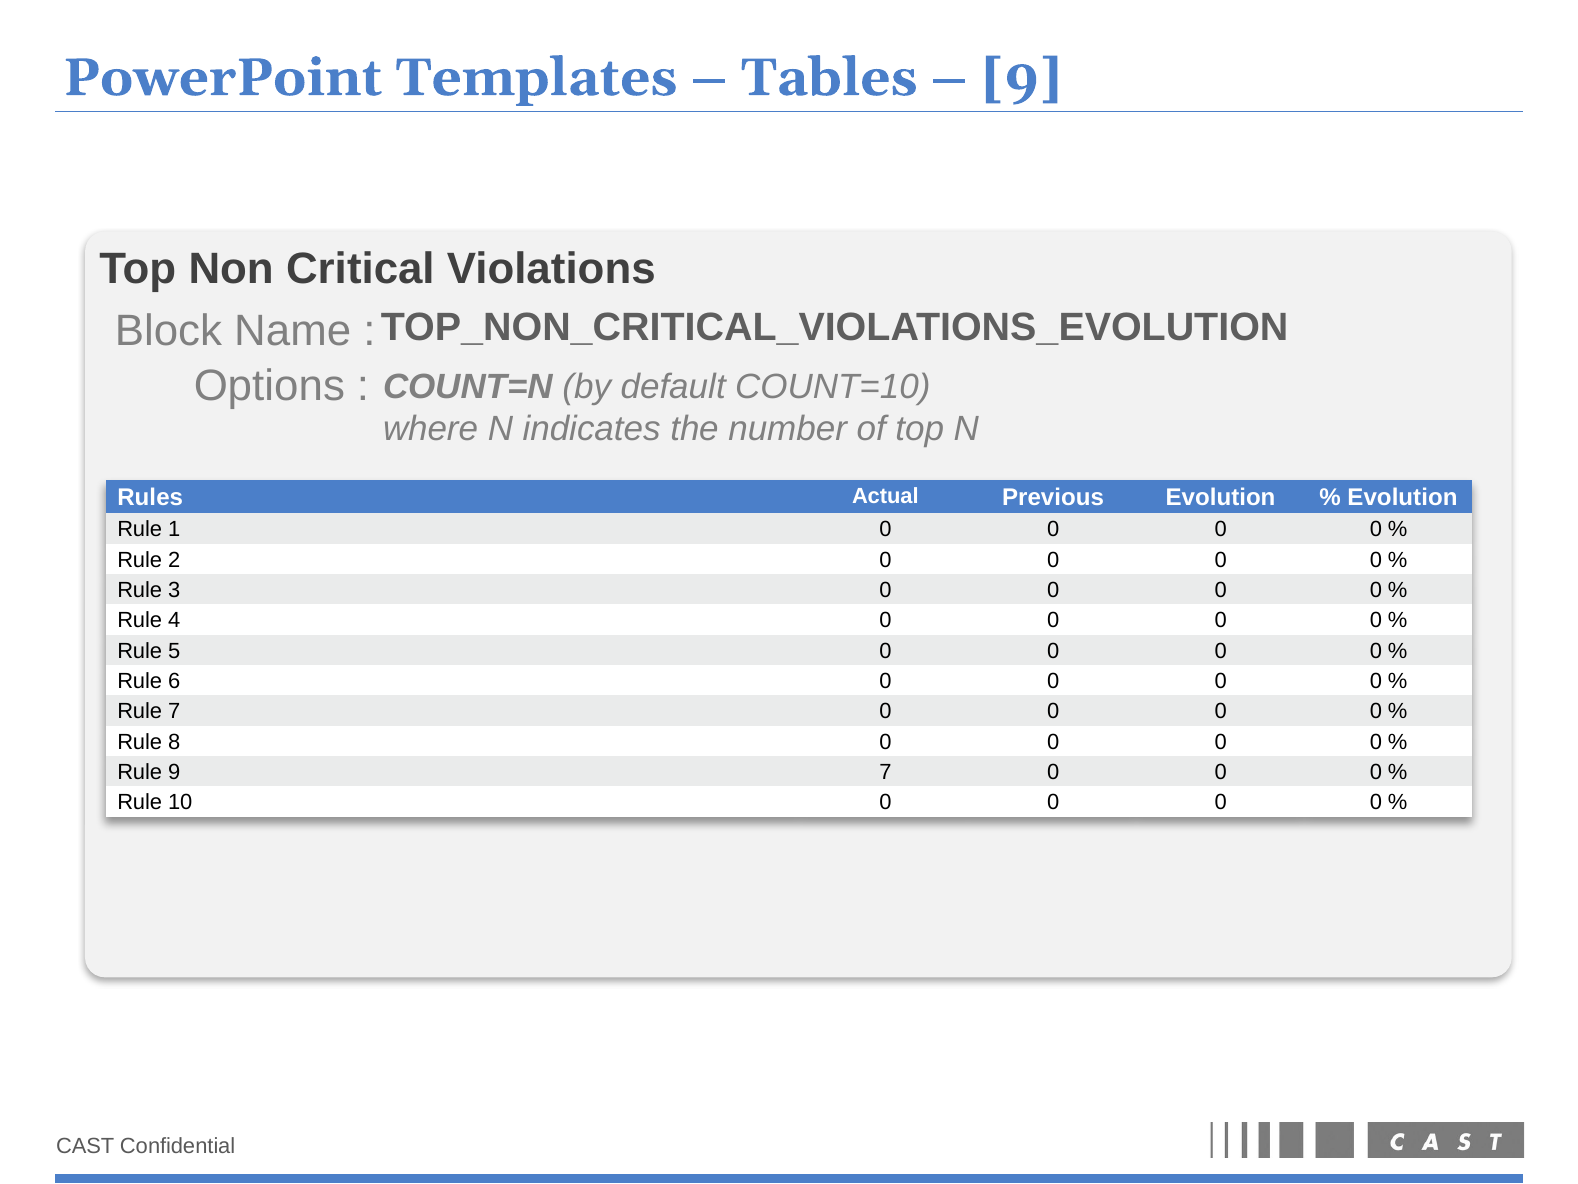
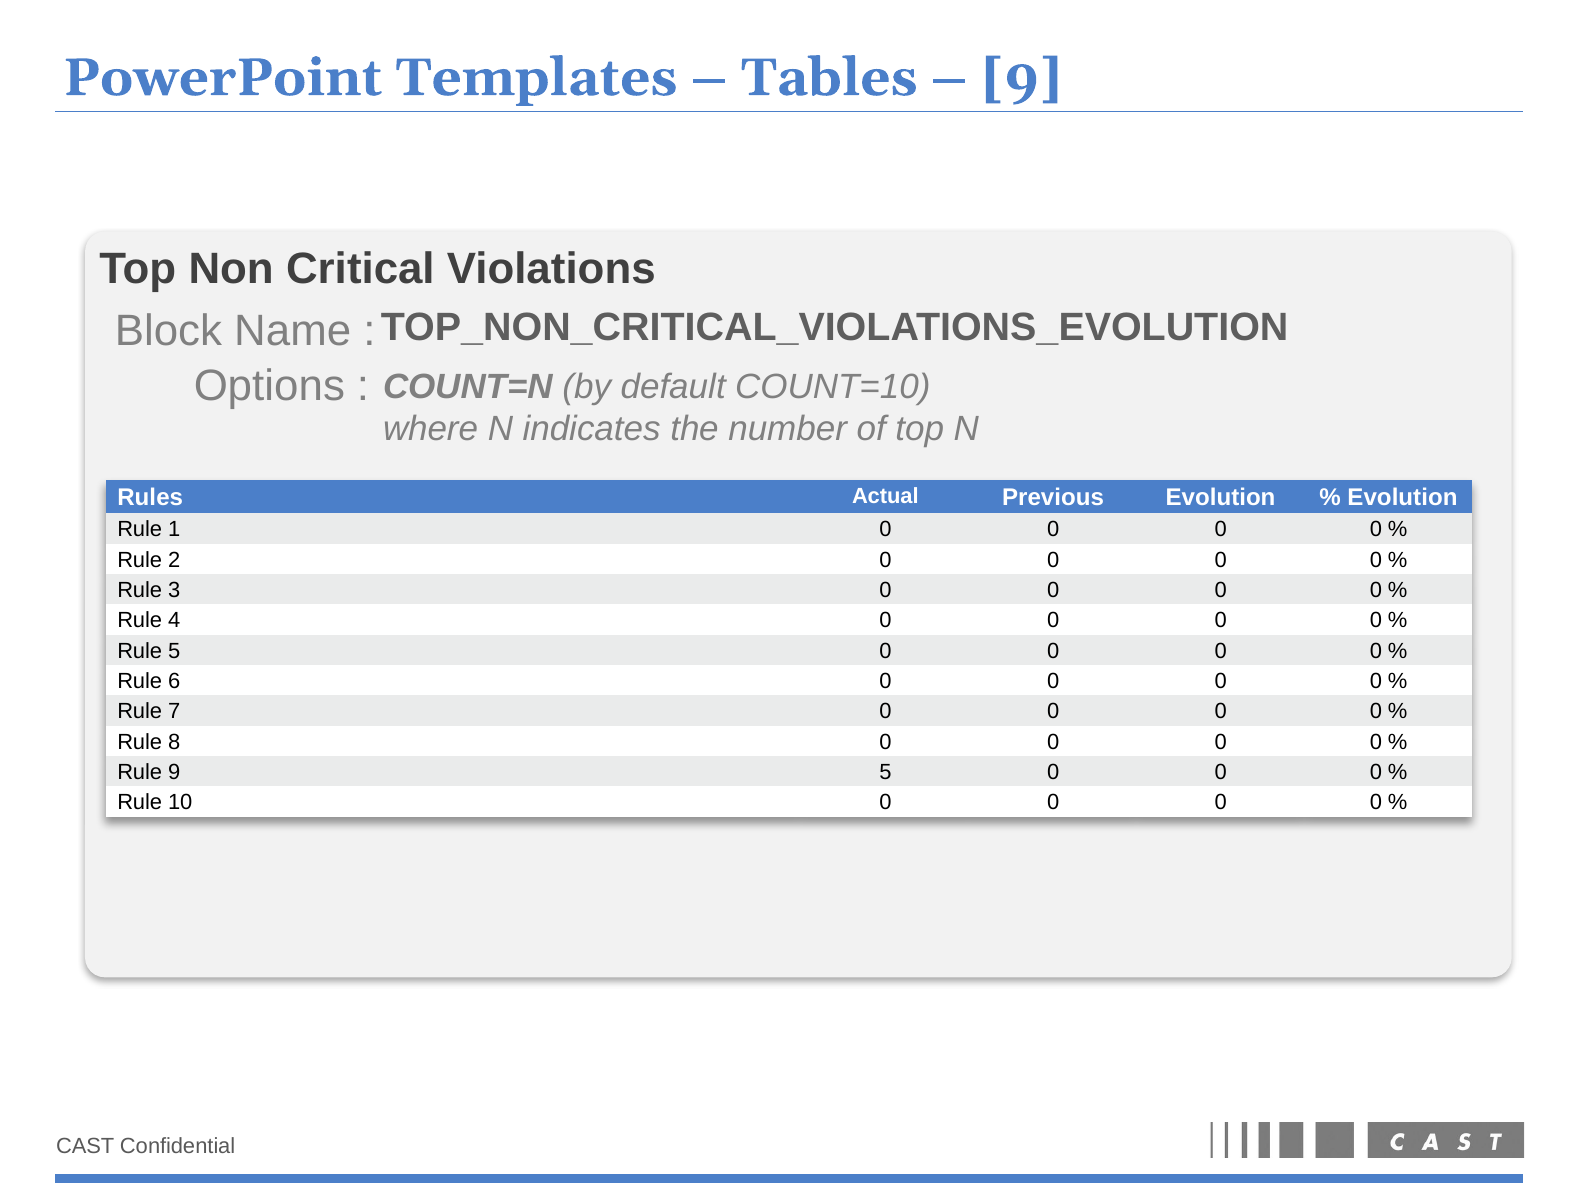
9 7: 7 -> 5 (885, 772)
